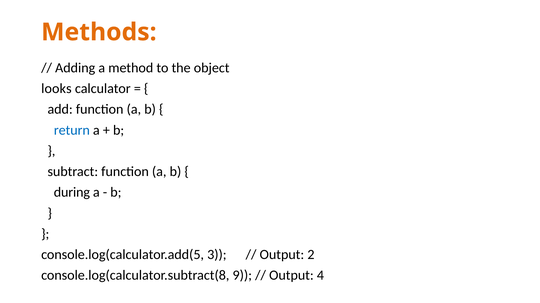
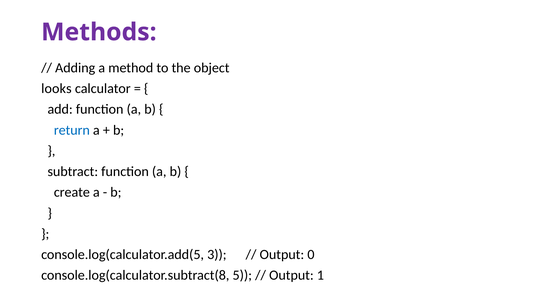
Methods colour: orange -> purple (99, 32)
during: during -> create (72, 193)
2: 2 -> 0 (311, 255)
9: 9 -> 5 (242, 276)
4: 4 -> 1 (320, 276)
